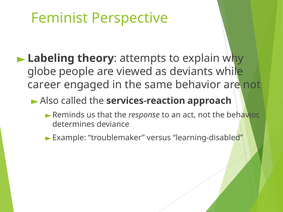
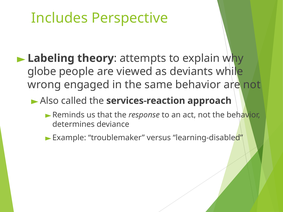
Feminist: Feminist -> Includes (59, 18)
career: career -> wrong (44, 85)
